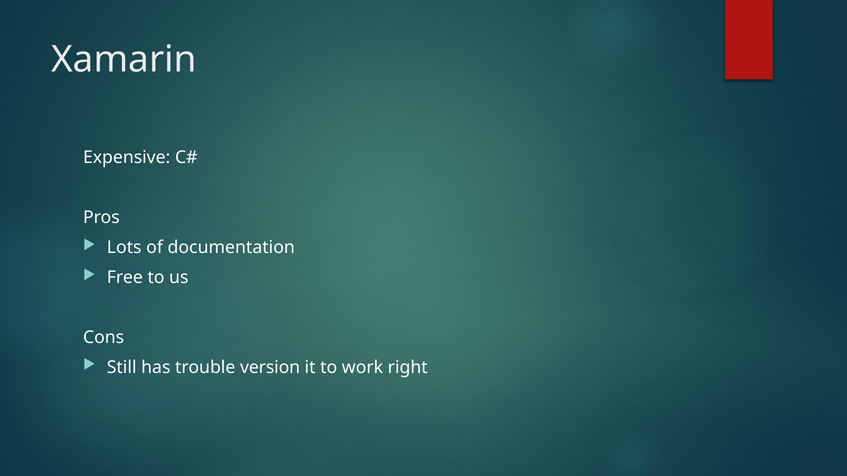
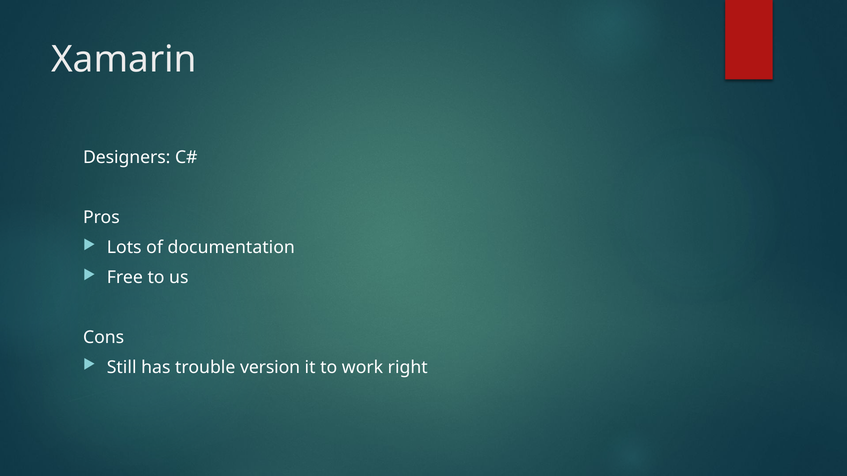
Expensive: Expensive -> Designers (127, 158)
